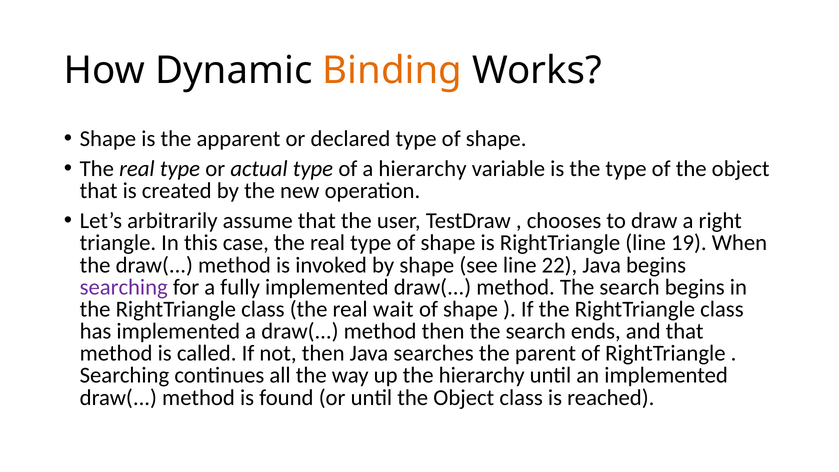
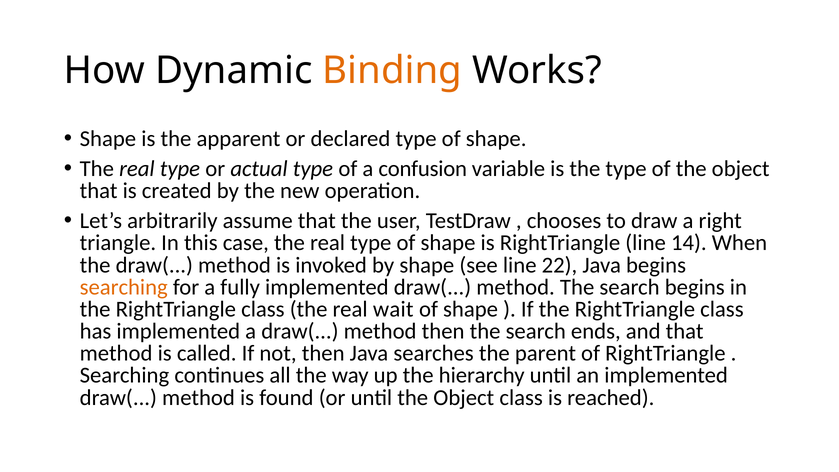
a hierarchy: hierarchy -> confusion (423, 169)
19: 19 -> 14 (689, 243)
searching colour: purple -> orange (124, 287)
